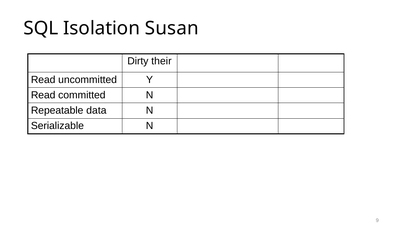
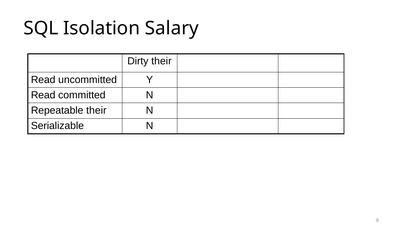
Susan: Susan -> Salary (172, 28)
Repeatable data: data -> their (96, 110)
